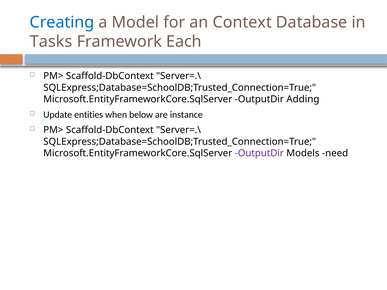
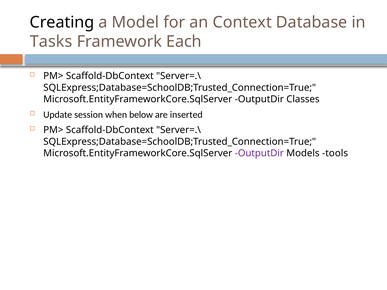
Creating colour: blue -> black (62, 22)
Adding: Adding -> Classes (303, 99)
entities: entities -> session (89, 115)
instance: instance -> inserted (186, 115)
need: need -> tools (335, 153)
